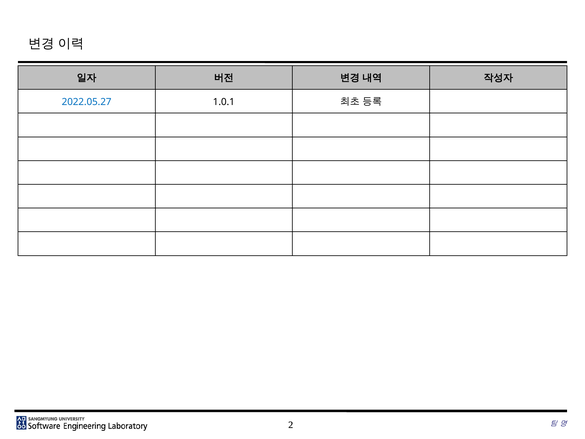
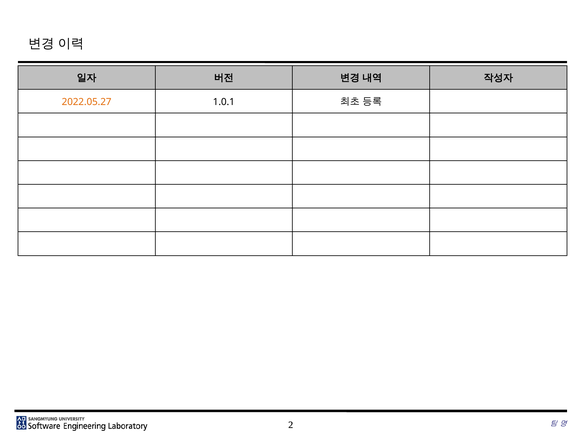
2022.05.27 colour: blue -> orange (87, 102)
